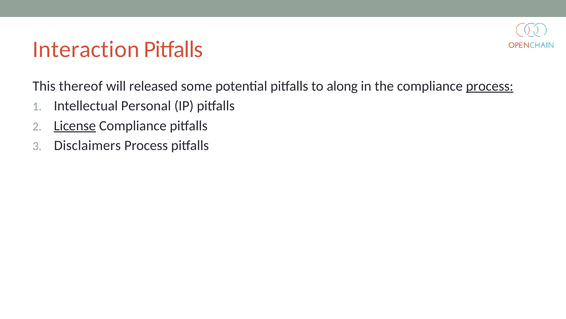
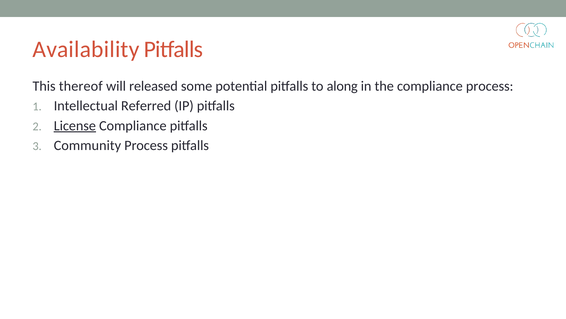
Interaction: Interaction -> Availability (86, 49)
process underline: present -> none (490, 86)
Personal: Personal -> Referred (146, 106)
Disclaimers: Disclaimers -> Community (87, 145)
